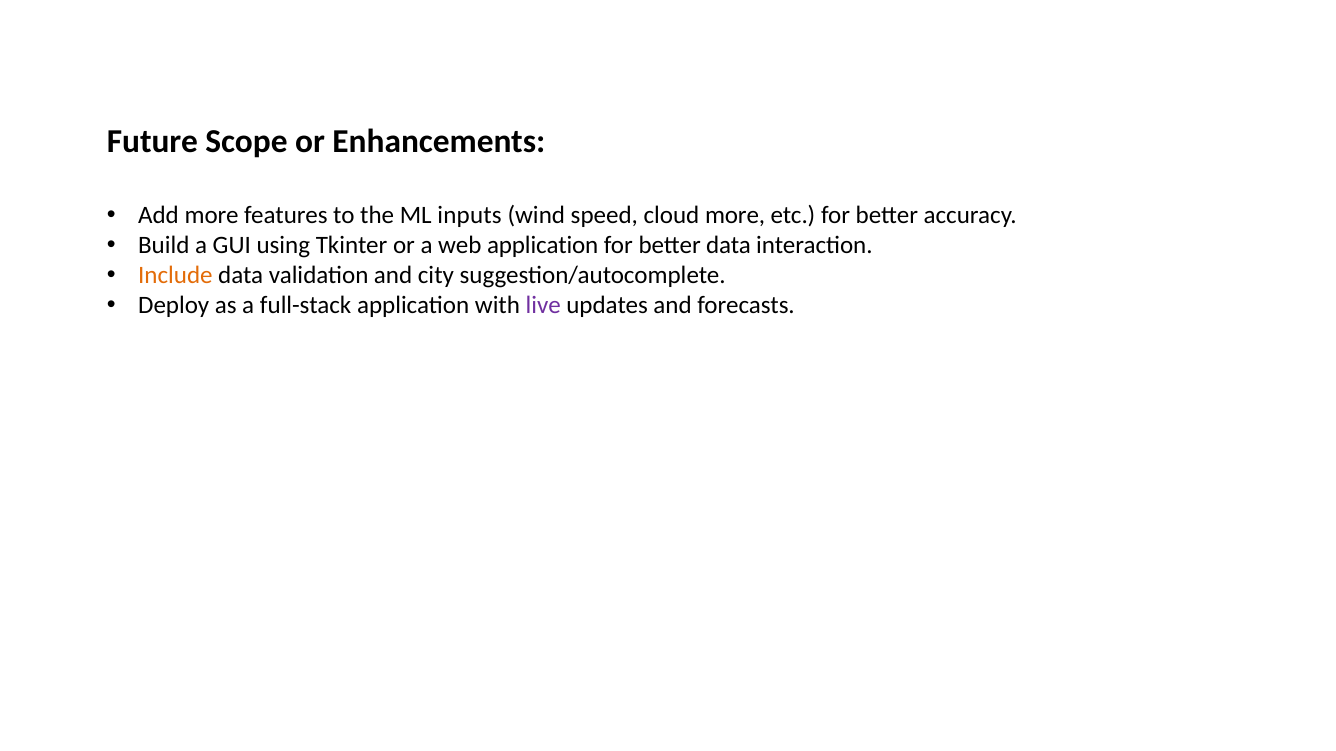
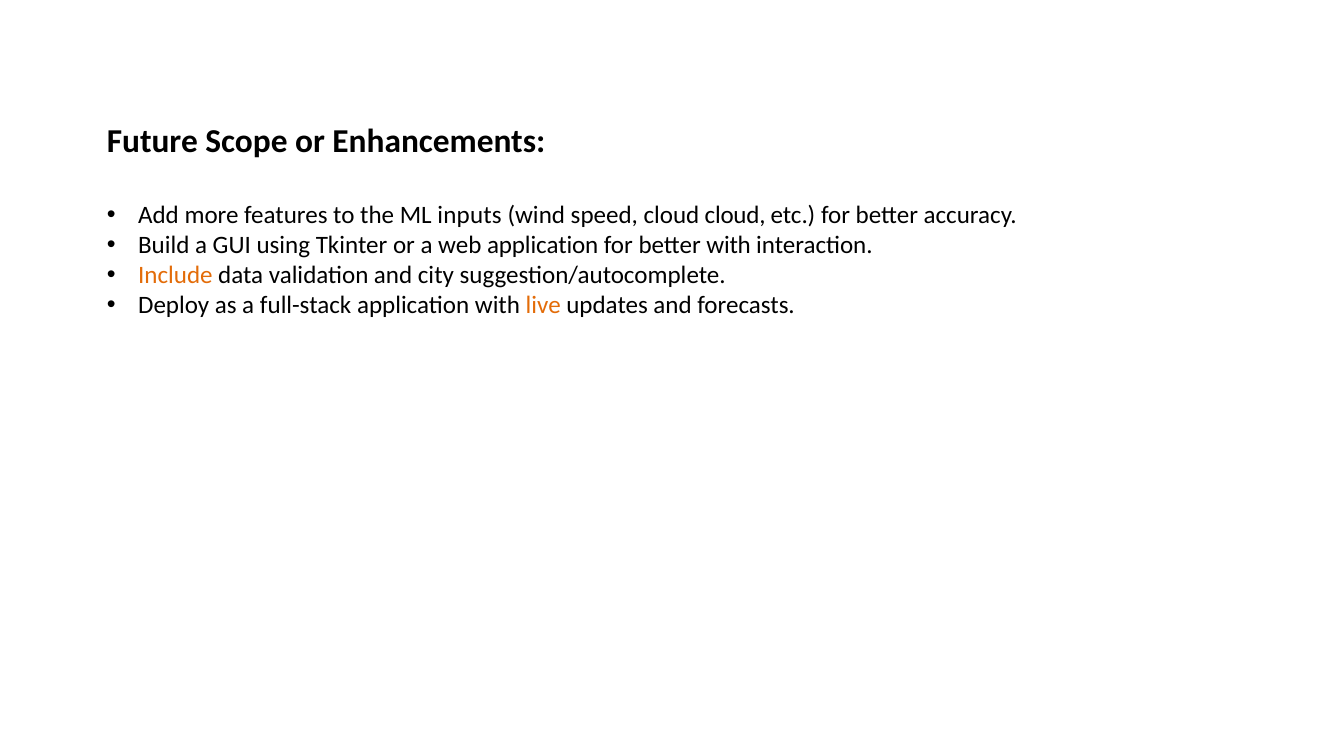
cloud more: more -> cloud (735, 216)
better data: data -> with (729, 246)
live colour: purple -> orange (543, 306)
